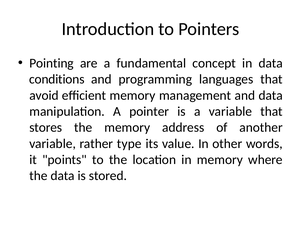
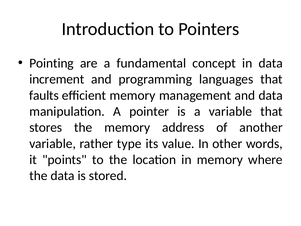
conditions: conditions -> increment (57, 79)
avoid: avoid -> faults (44, 95)
